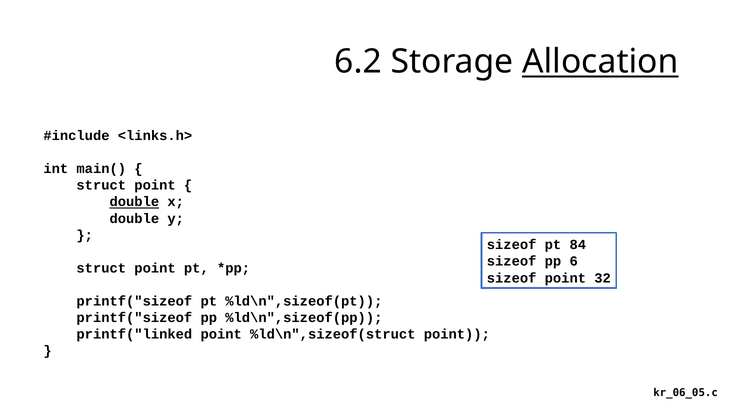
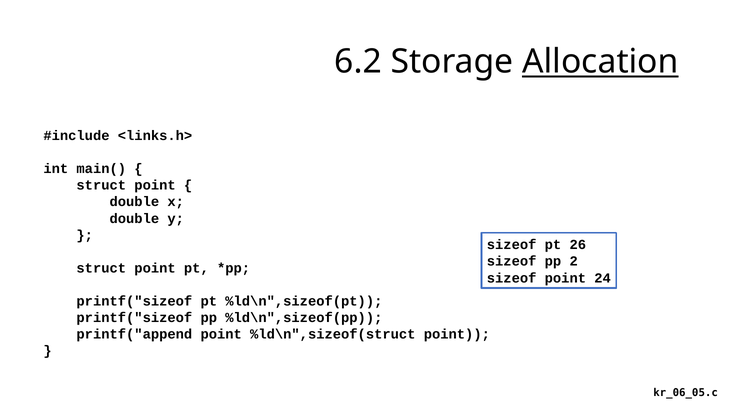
double underline: present -> none (134, 202)
84: 84 -> 26 (578, 245)
6: 6 -> 2 (574, 261)
32: 32 -> 24 (603, 278)
printf("linked: printf("linked -> printf("append (134, 334)
